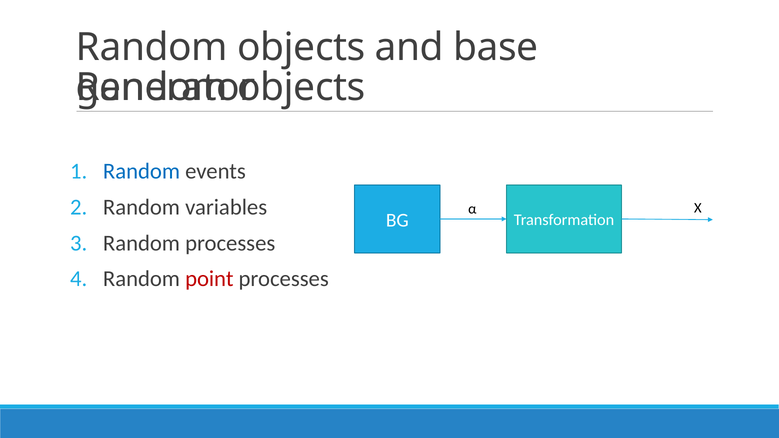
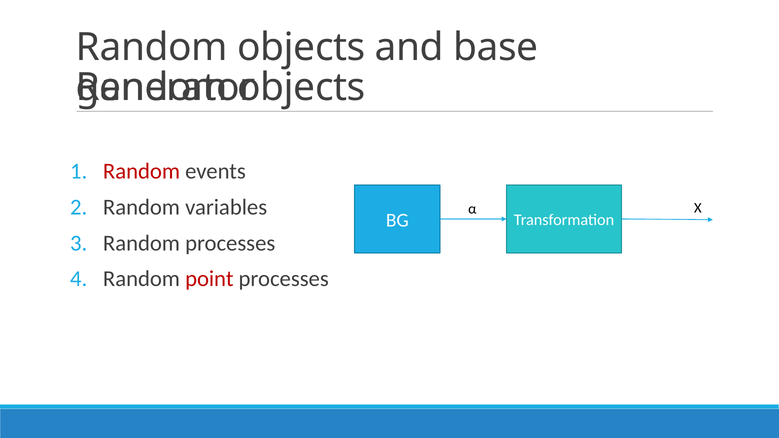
Random colour: blue -> red (142, 172)
